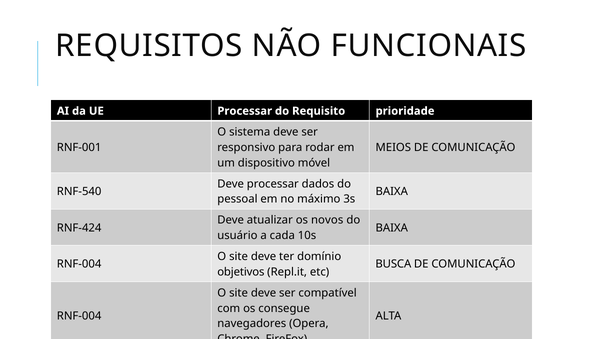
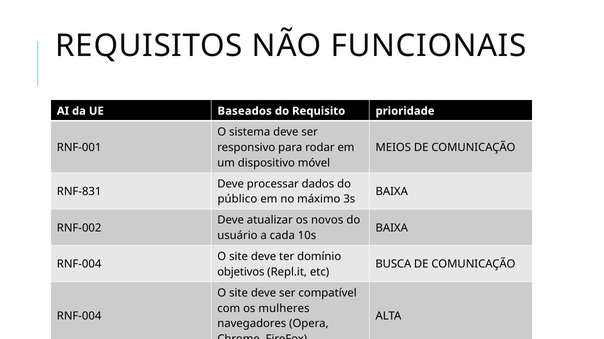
UE Processar: Processar -> Baseados (245, 111)
RNF-540: RNF-540 -> RNF-831 (79, 192)
pessoal: pessoal -> público (237, 200)
RNF-424: RNF-424 -> RNF-002 (79, 228)
consegue: consegue -> mulheres (284, 309)
